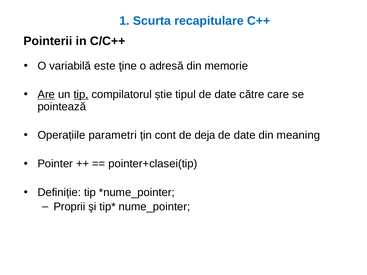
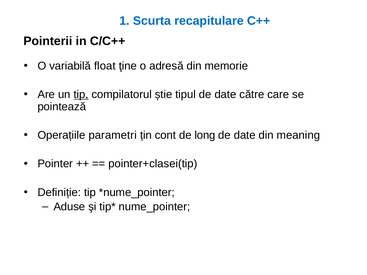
este: este -> float (105, 66)
Are underline: present -> none (46, 95)
deja: deja -> long (205, 135)
Proprii: Proprii -> Aduse (69, 207)
